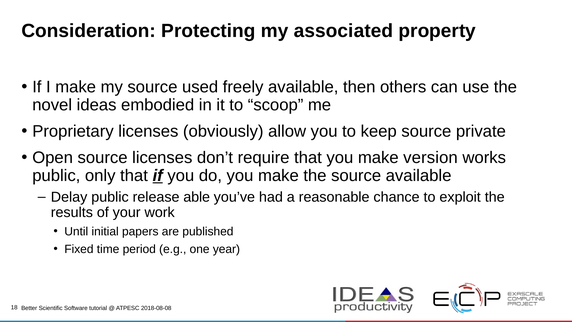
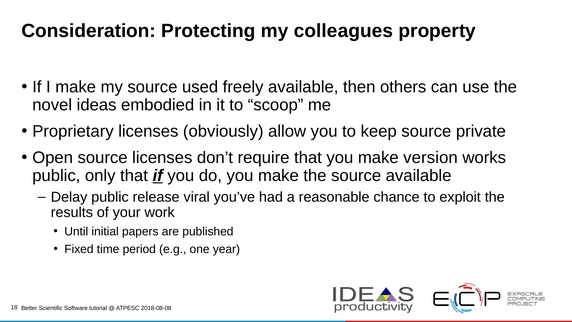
associated: associated -> colleagues (343, 31)
able: able -> viral (197, 197)
